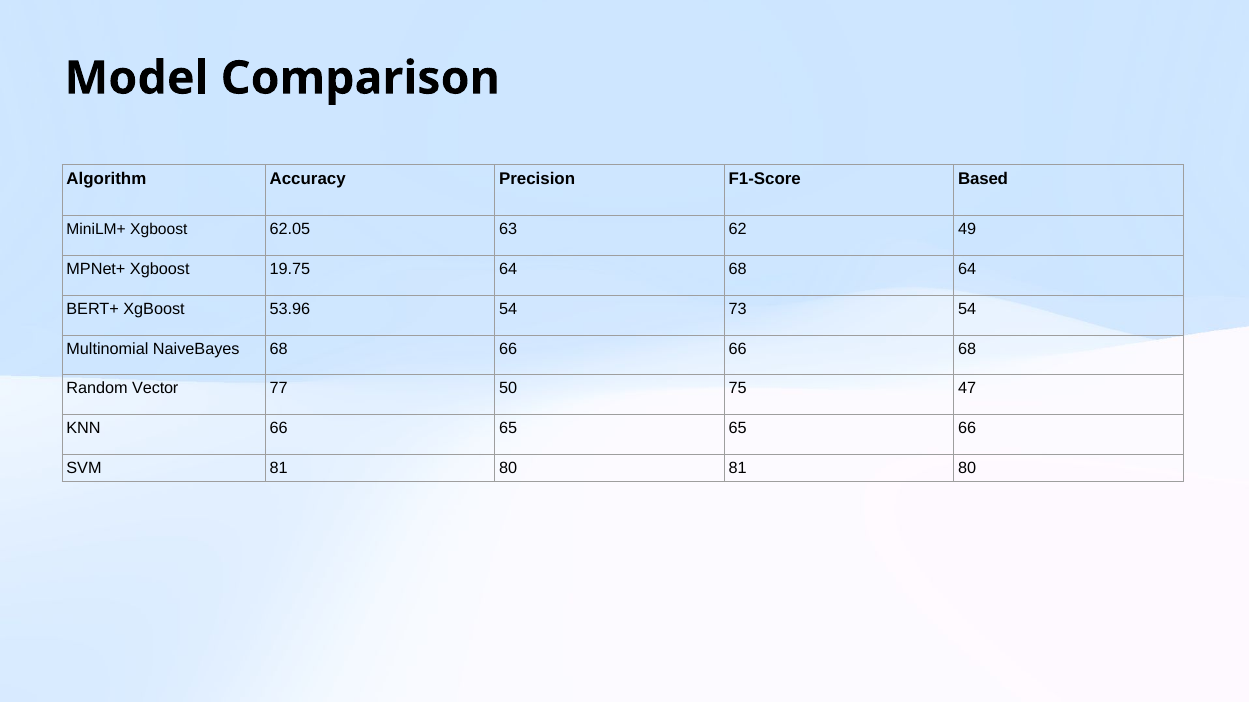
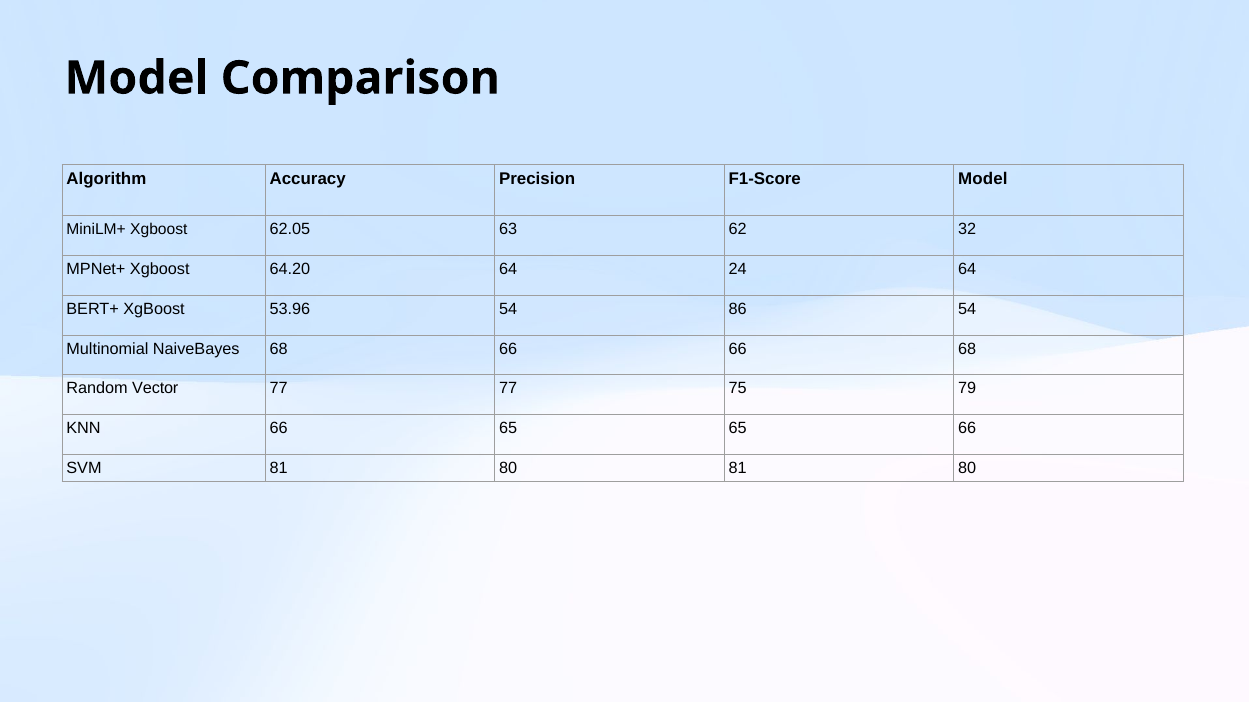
F1-Score Based: Based -> Model (983, 179)
49: 49 -> 32 (967, 229)
19.75: 19.75 -> 64.20 (290, 269)
64 68: 68 -> 24 (738, 269)
73: 73 -> 86 (738, 309)
77 50: 50 -> 77 (508, 389)
47: 47 -> 79 (967, 389)
